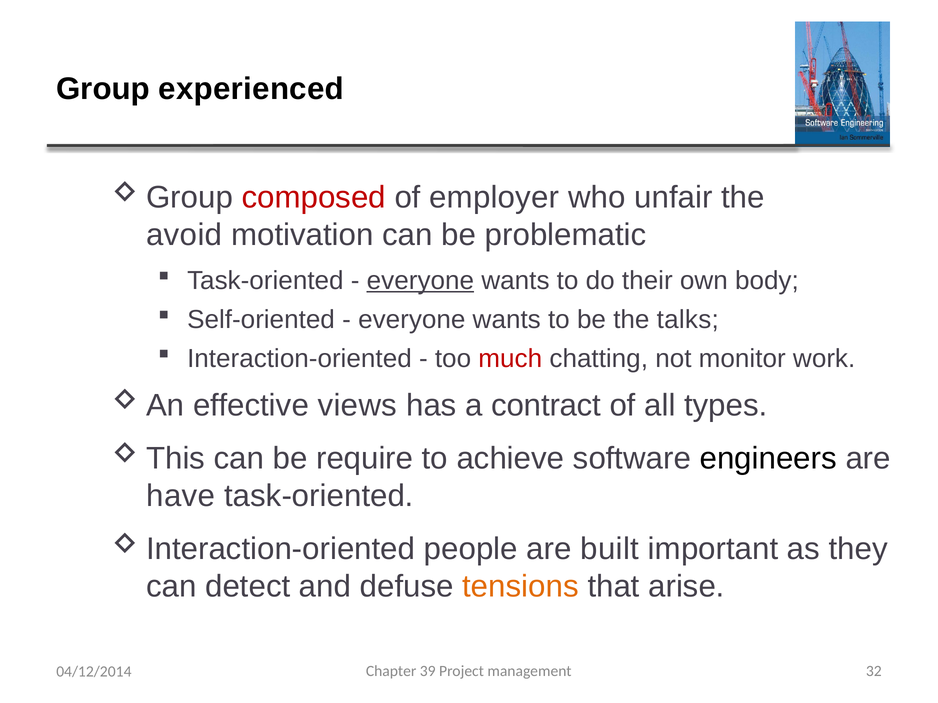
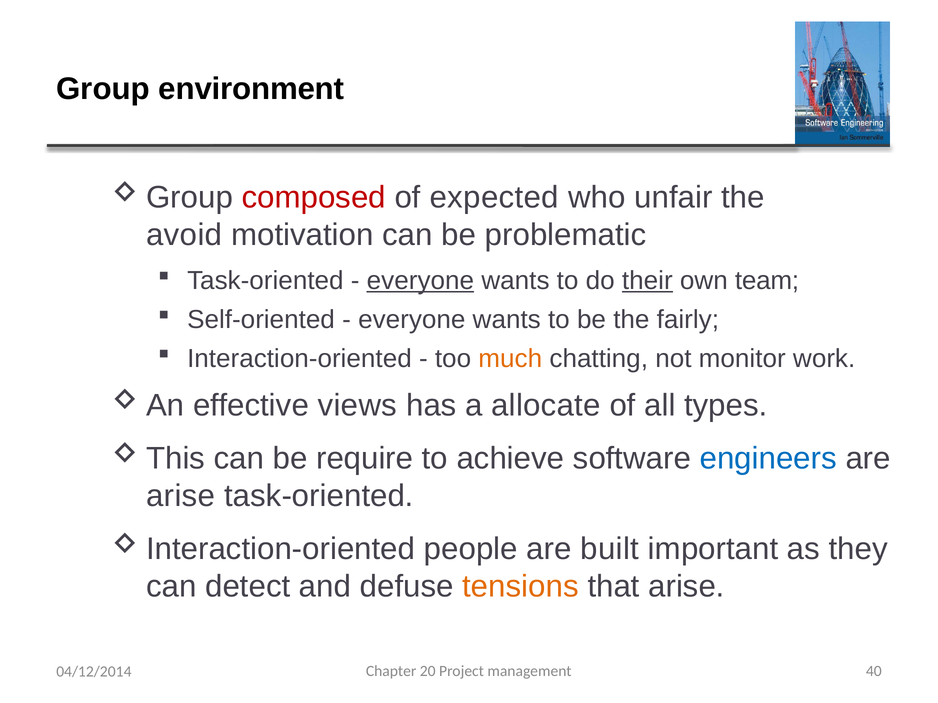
experienced: experienced -> environment (251, 89)
employer: employer -> expected (494, 198)
their underline: none -> present (647, 281)
body: body -> team (767, 281)
talks: talks -> fairly (688, 320)
much colour: red -> orange (510, 359)
contract: contract -> allocate (546, 406)
engineers colour: black -> blue (768, 459)
have: have -> arise (181, 496)
39: 39 -> 20 (428, 672)
32: 32 -> 40 (874, 672)
